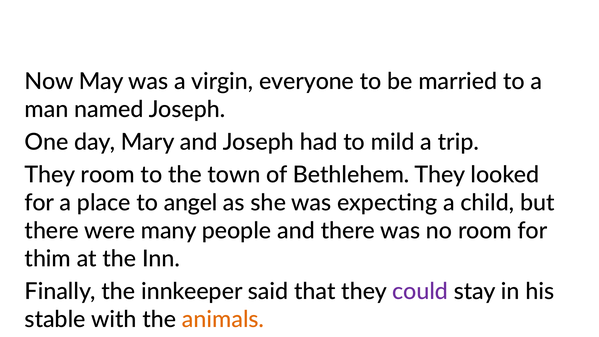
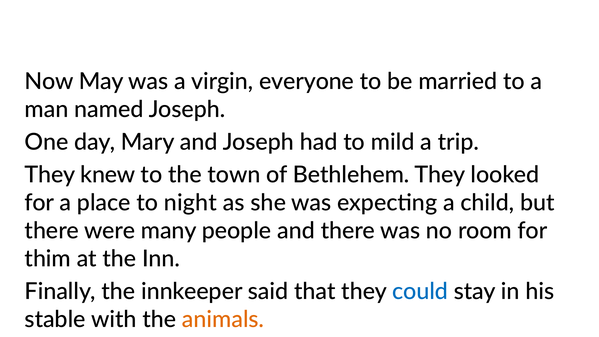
They room: room -> knew (108, 175)
to angel: angel -> night (190, 203)
could colour: purple -> blue (420, 291)
